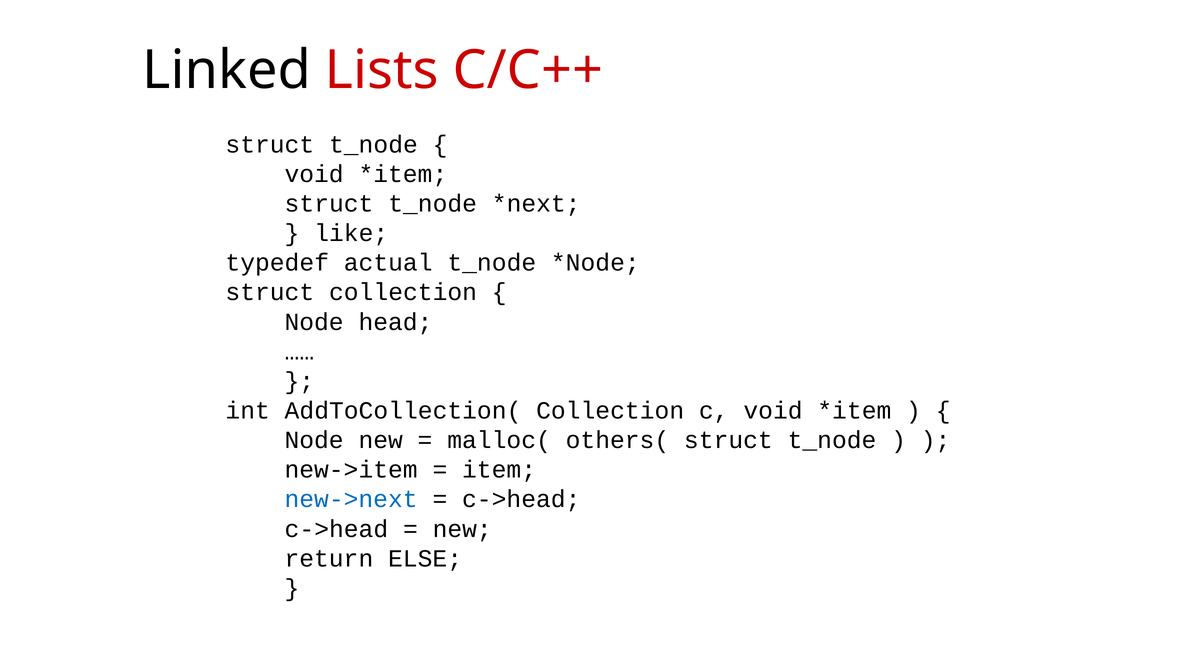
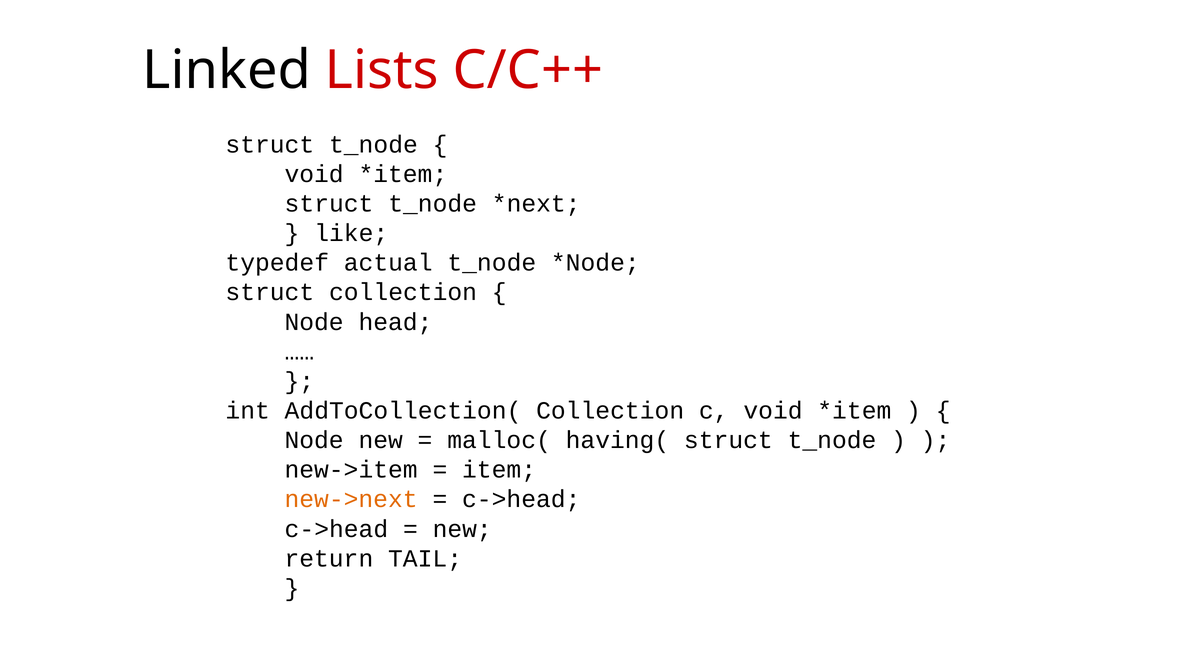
others(: others( -> having( (617, 440)
new->next colour: blue -> orange (351, 499)
ELSE: ELSE -> TAIL (425, 558)
